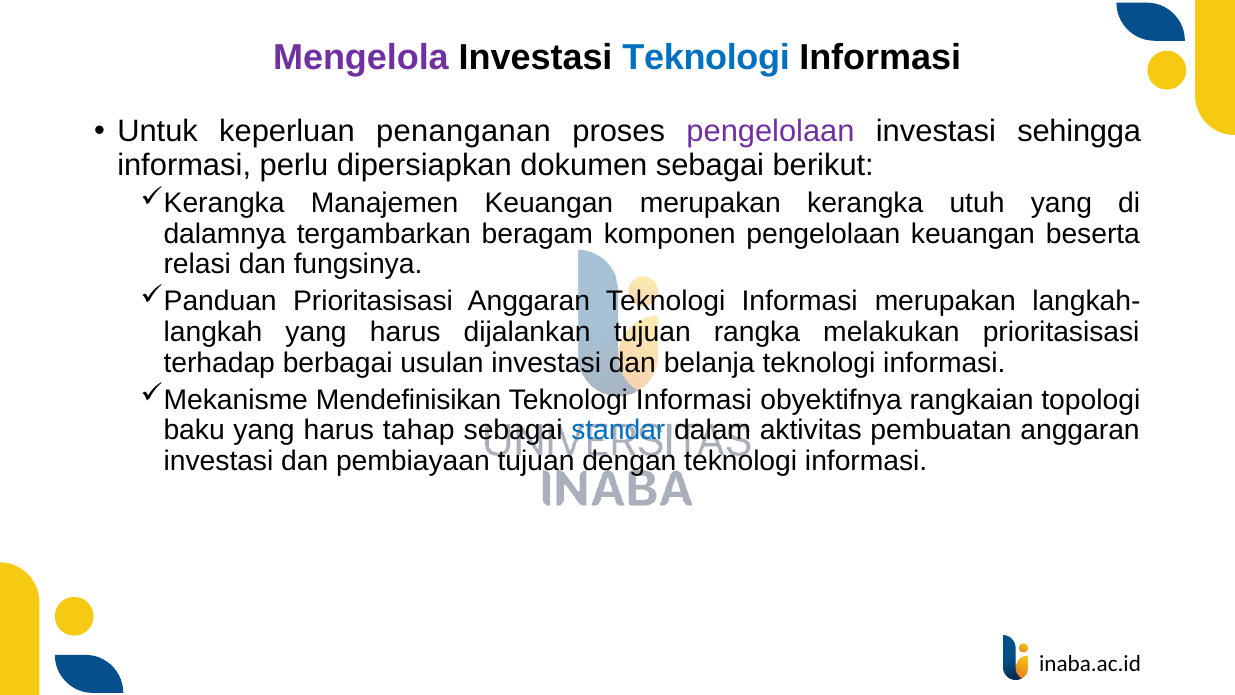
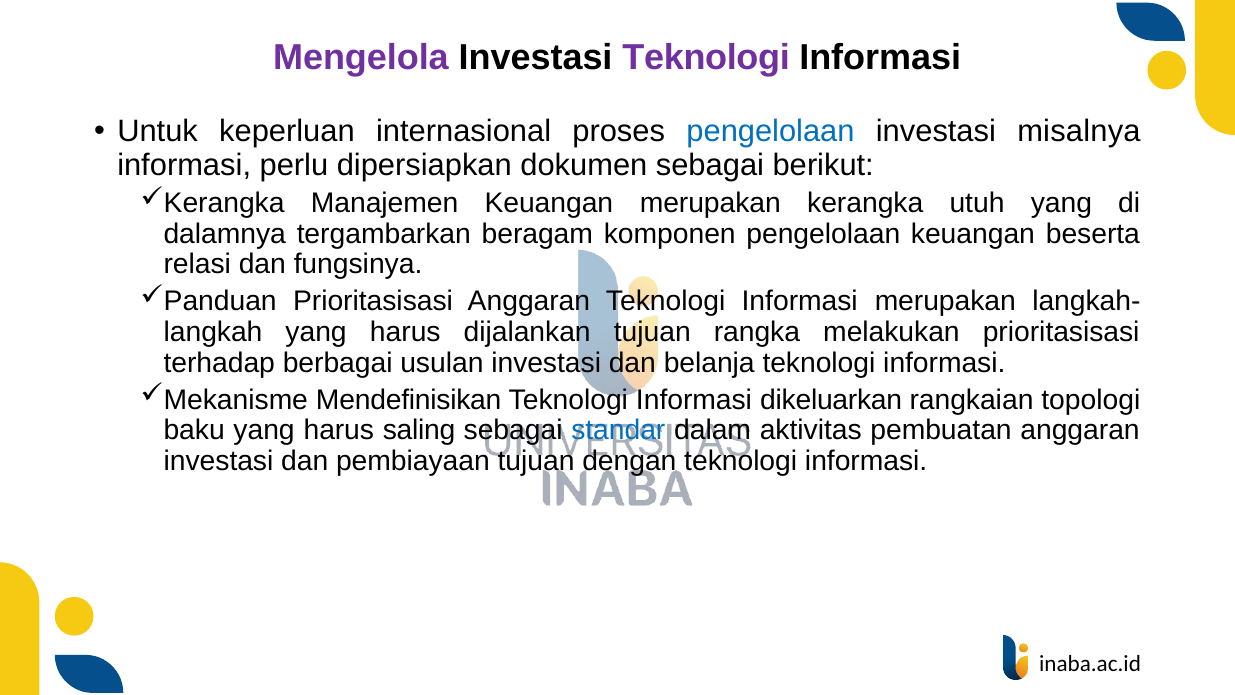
Teknologi colour: blue -> purple (706, 58)
penanganan: penanganan -> internasional (464, 132)
pengelolaan colour: purple -> blue (771, 132)
sehingga: sehingga -> misalnya (1079, 132)
obyektifnya: obyektifnya -> dikeluarkan (831, 400)
tahap: tahap -> saling (419, 430)
